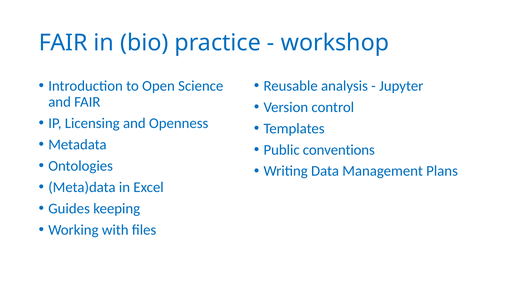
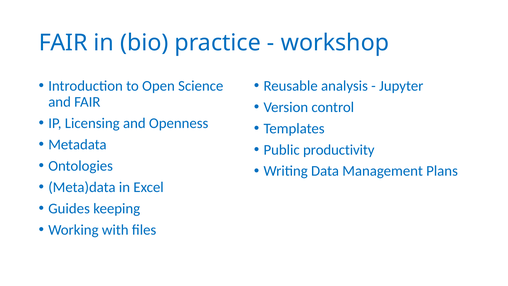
conventions: conventions -> productivity (339, 150)
